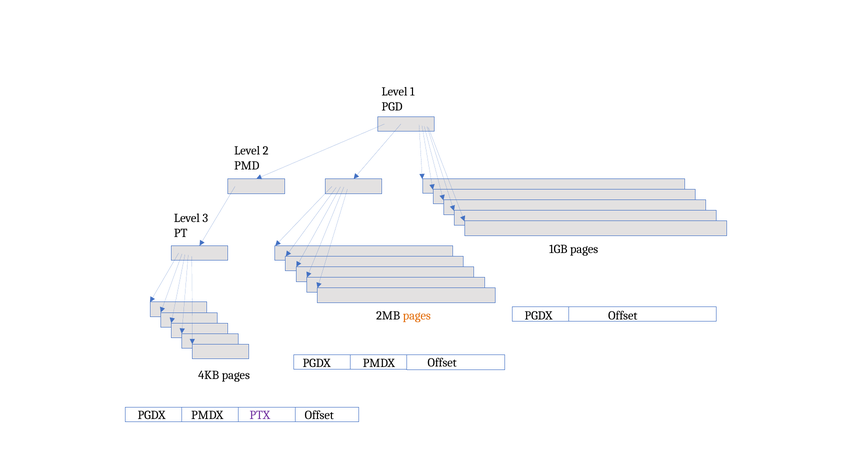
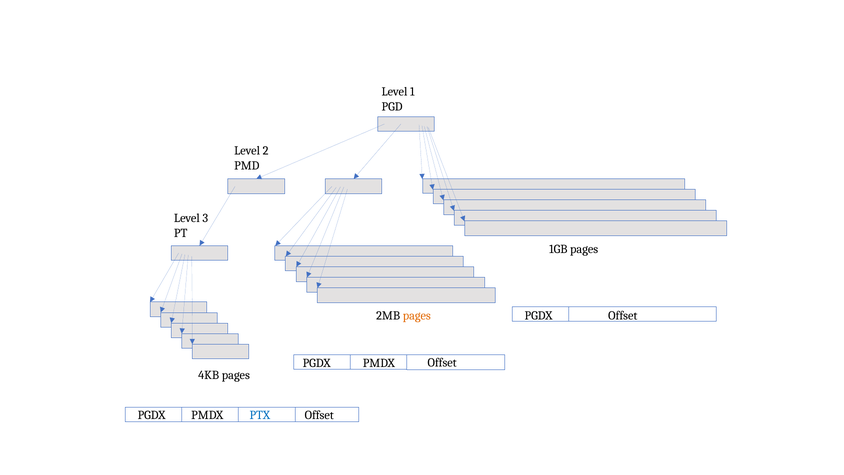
PTX colour: purple -> blue (260, 415)
